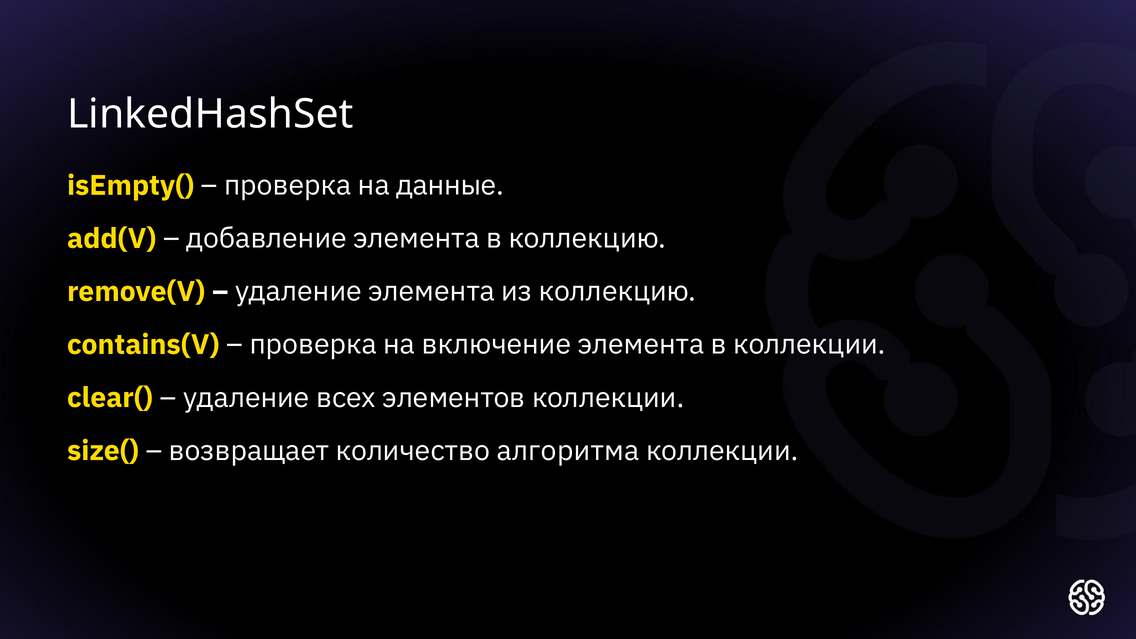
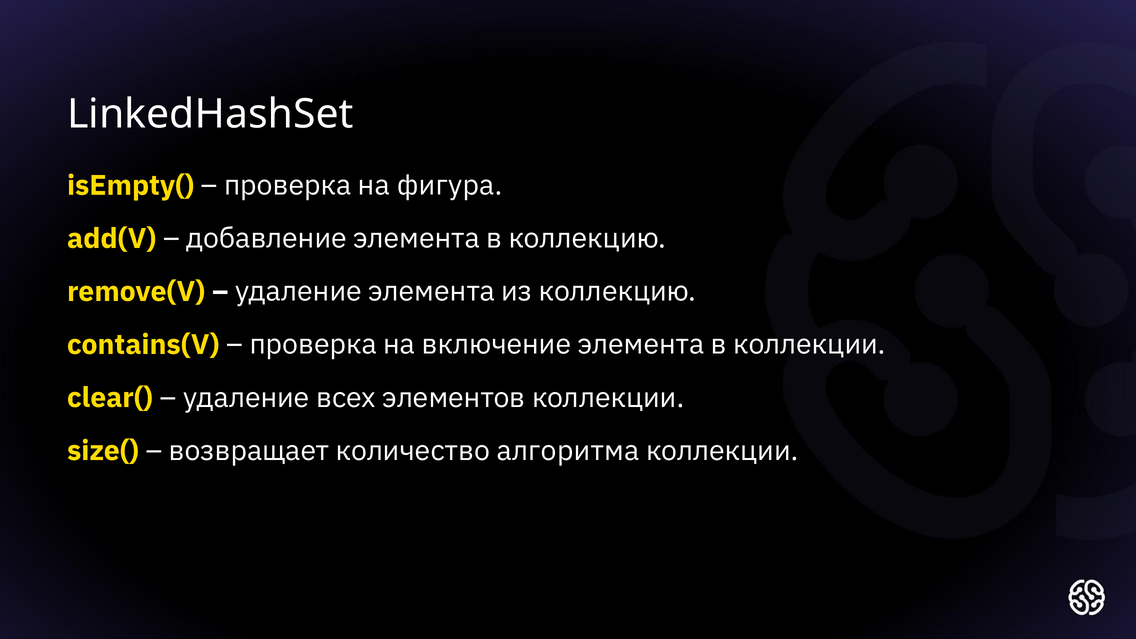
данные: данные -> фигура (450, 185)
